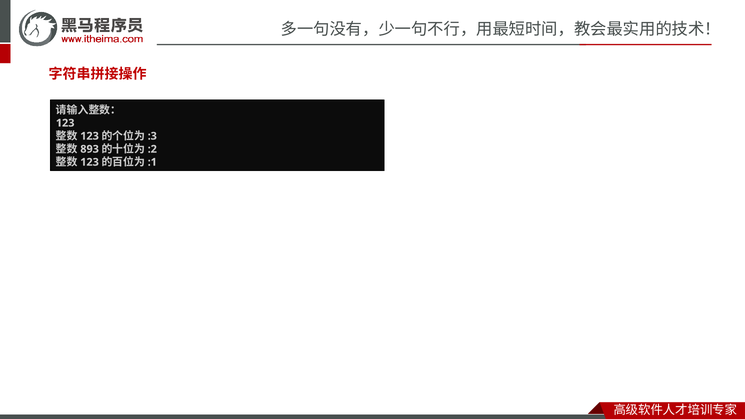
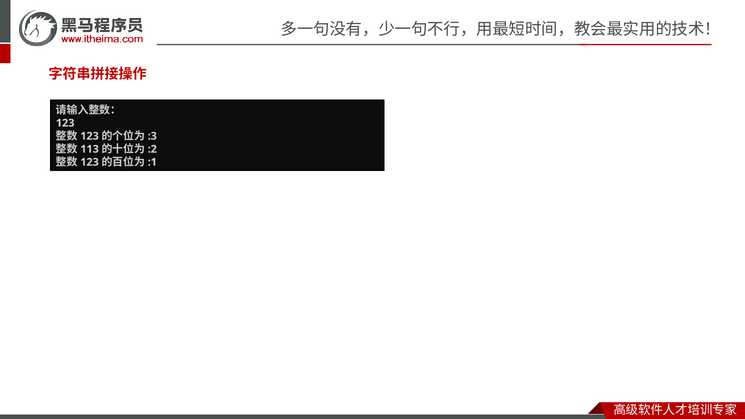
893: 893 -> 113 (90, 149)
